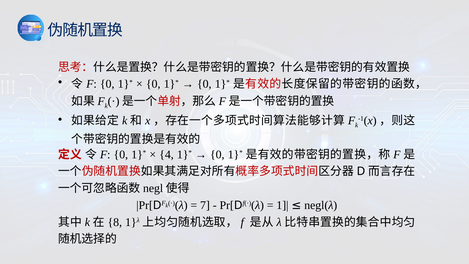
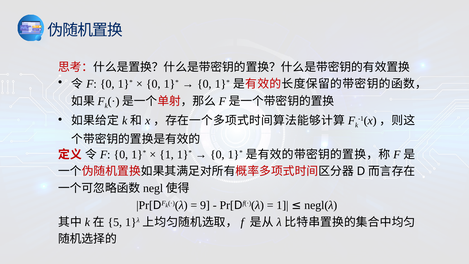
4: 4 -> 1 (167, 154)
7: 7 -> 9 (205, 205)
8: 8 -> 5 (115, 222)
